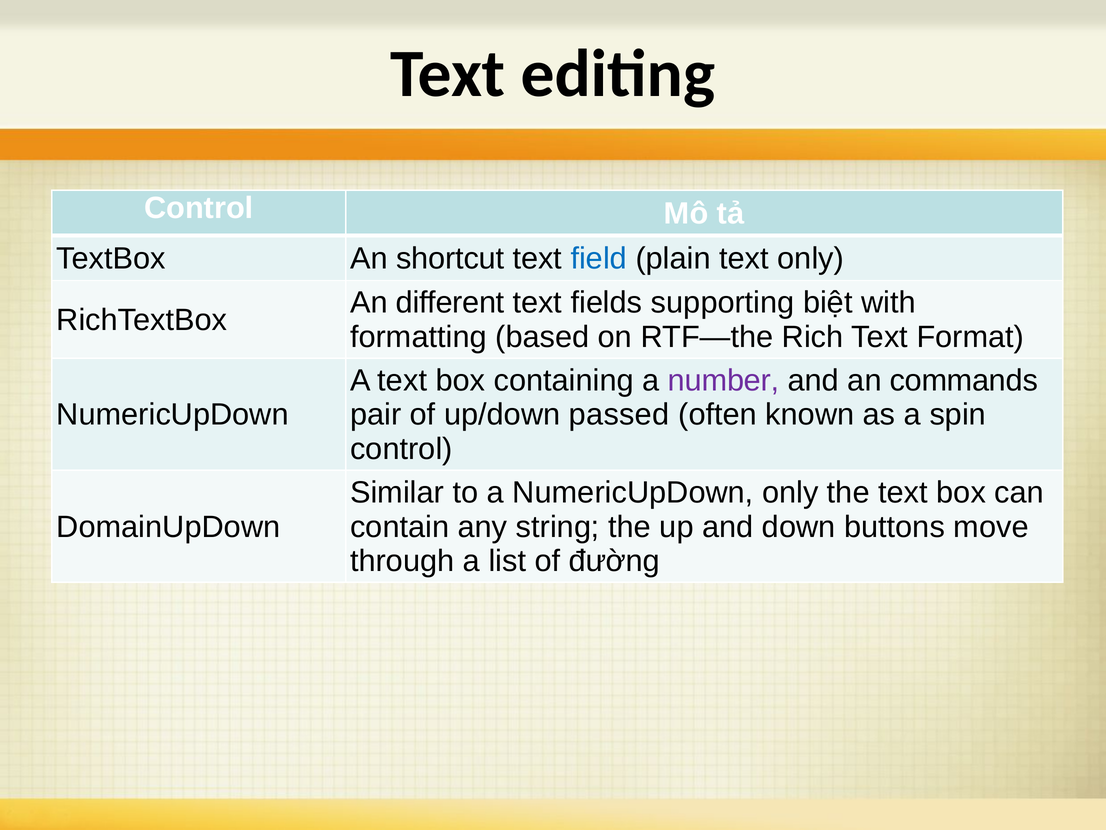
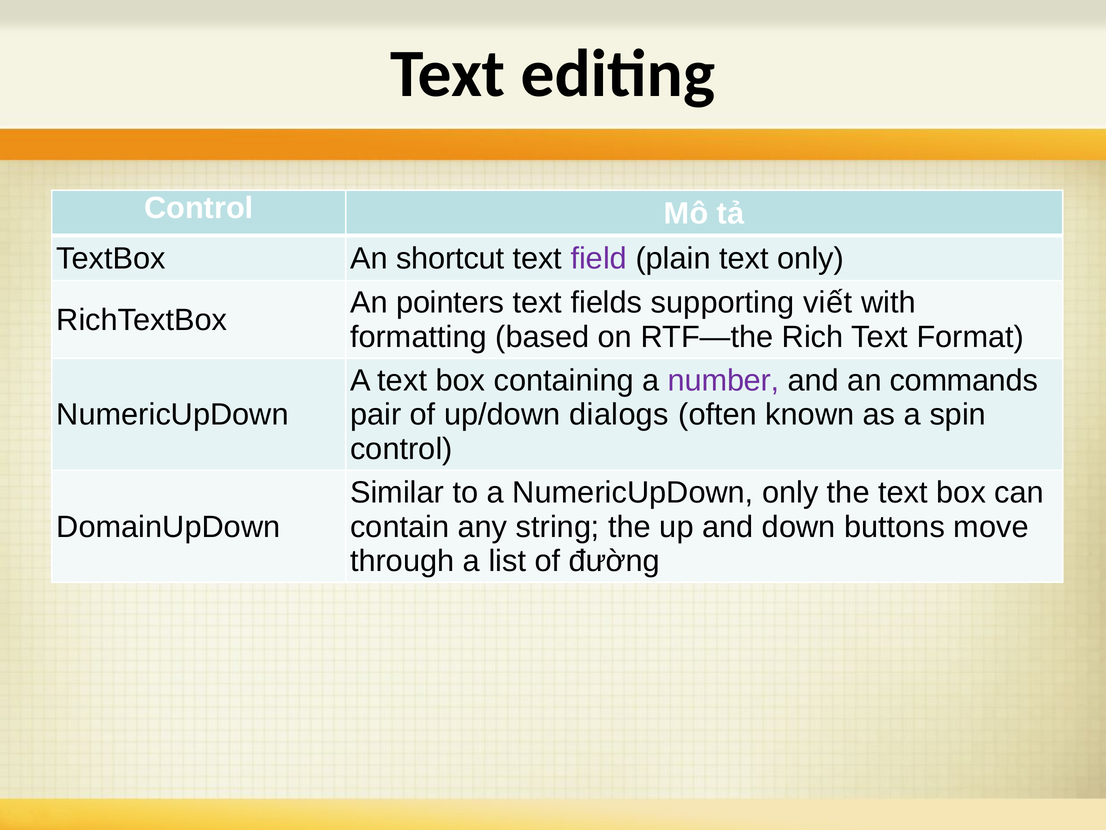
field colour: blue -> purple (599, 258)
different: different -> pointers (450, 303)
biệt: biệt -> viết (828, 303)
passed: passed -> dialogs (619, 415)
